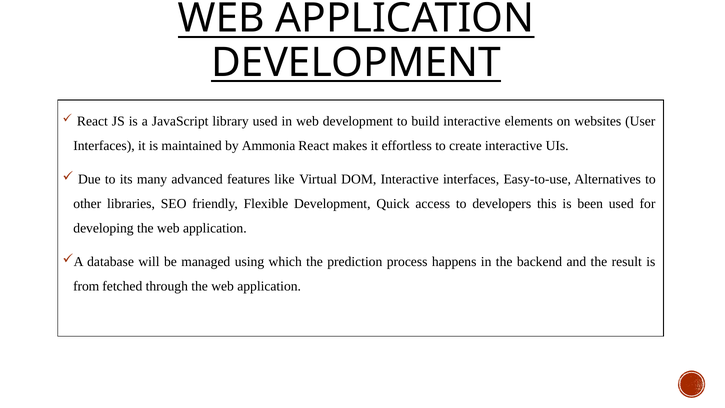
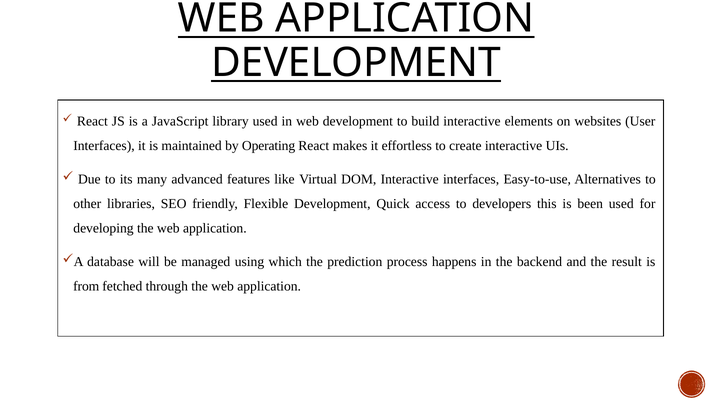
Ammonia: Ammonia -> Operating (269, 146)
